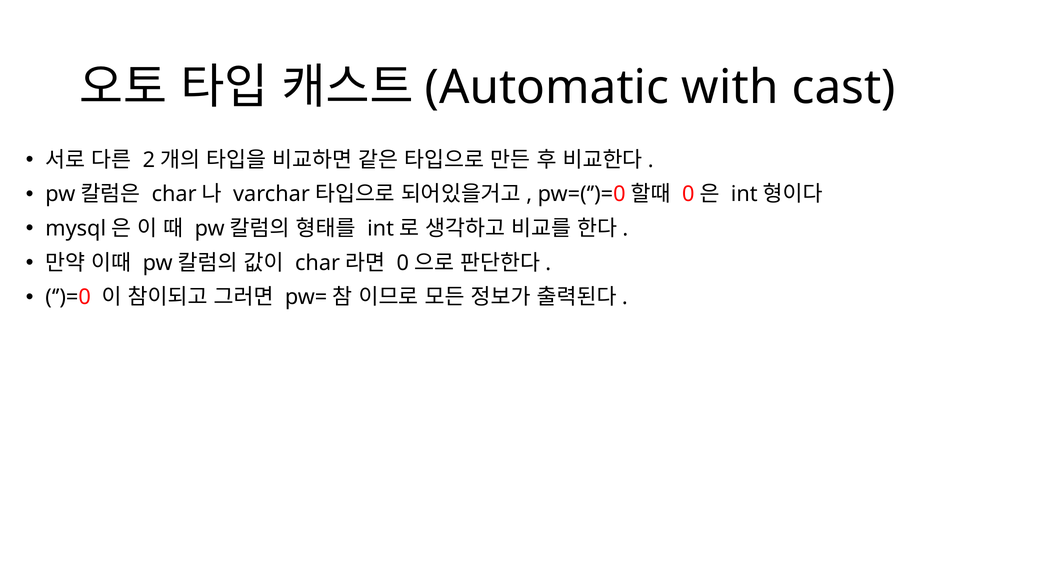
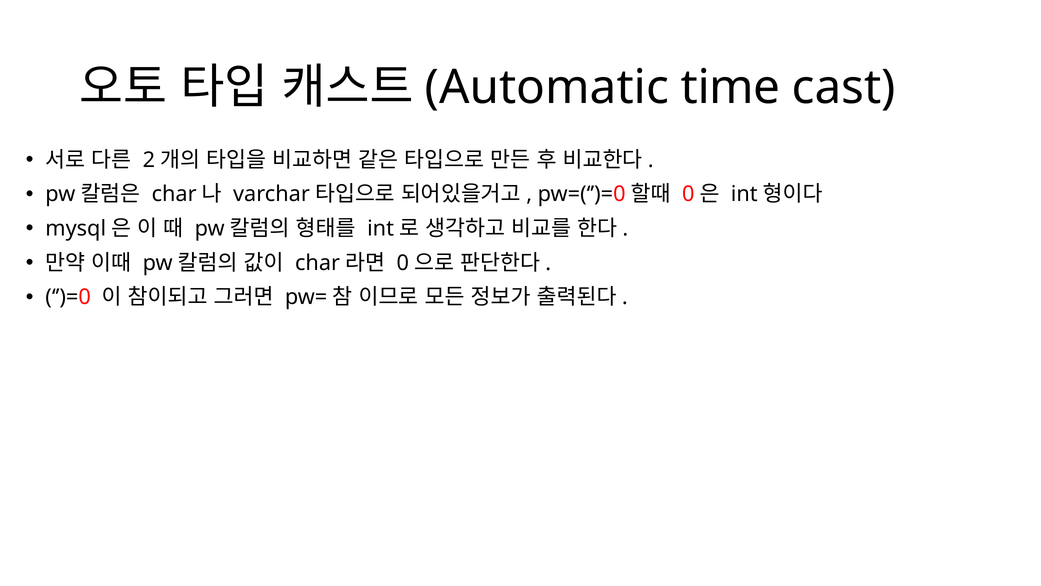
with: with -> time (731, 87)
